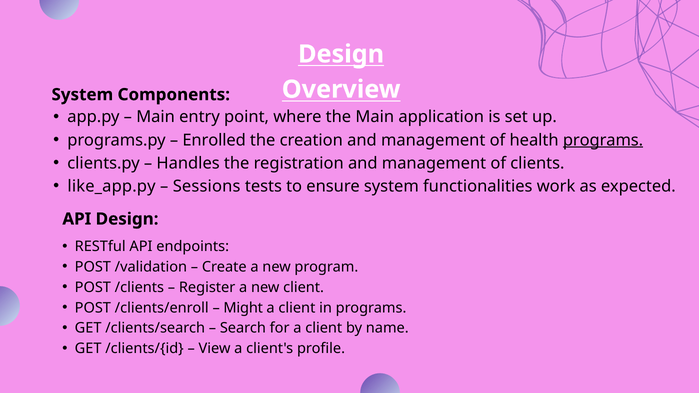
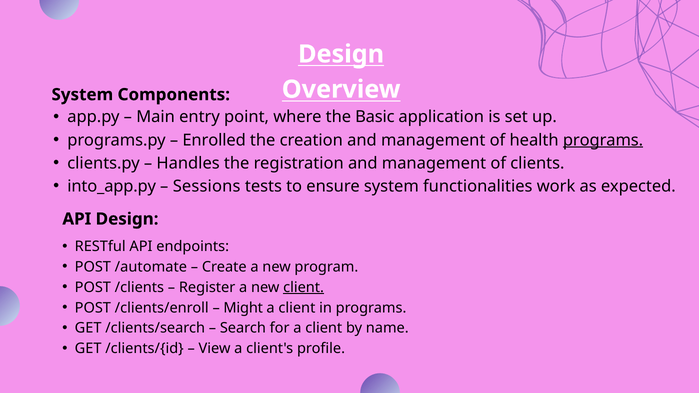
the Main: Main -> Basic (375, 117)
like_app.py: like_app.py -> into_app.py (112, 186)
/validation: /validation -> /automate (151, 267)
client underline: none -> present (304, 287)
